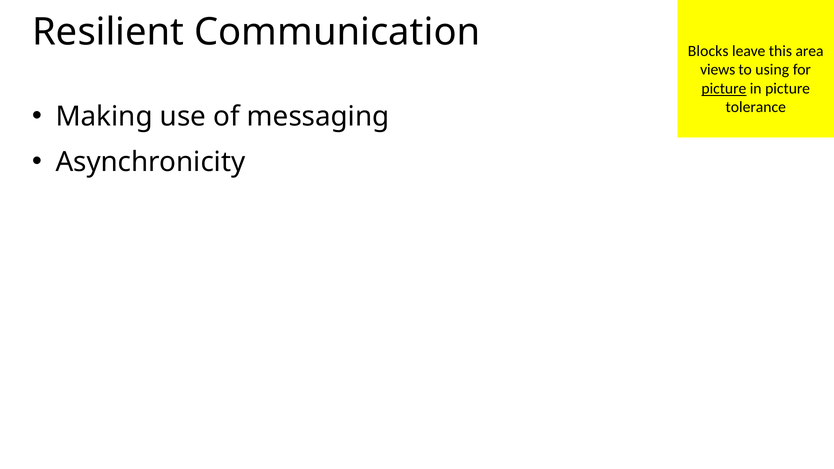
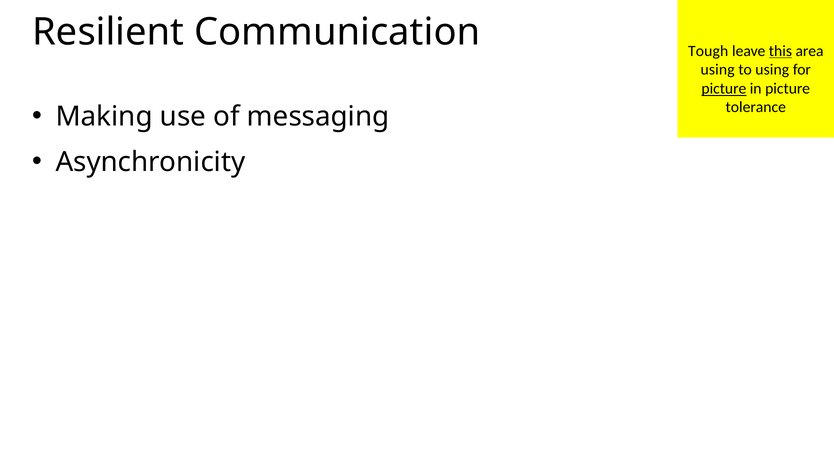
Blocks: Blocks -> Tough (708, 51)
this underline: none -> present (780, 51)
views: views -> using (718, 70)
